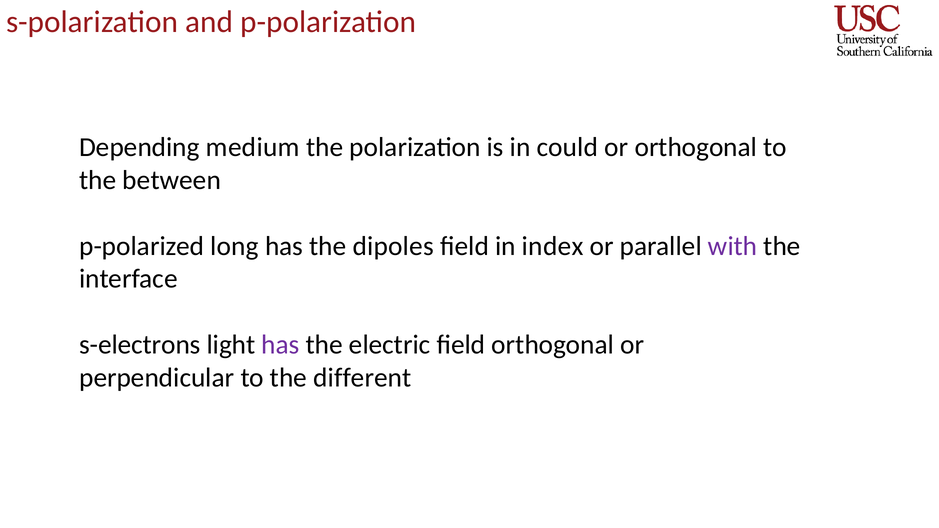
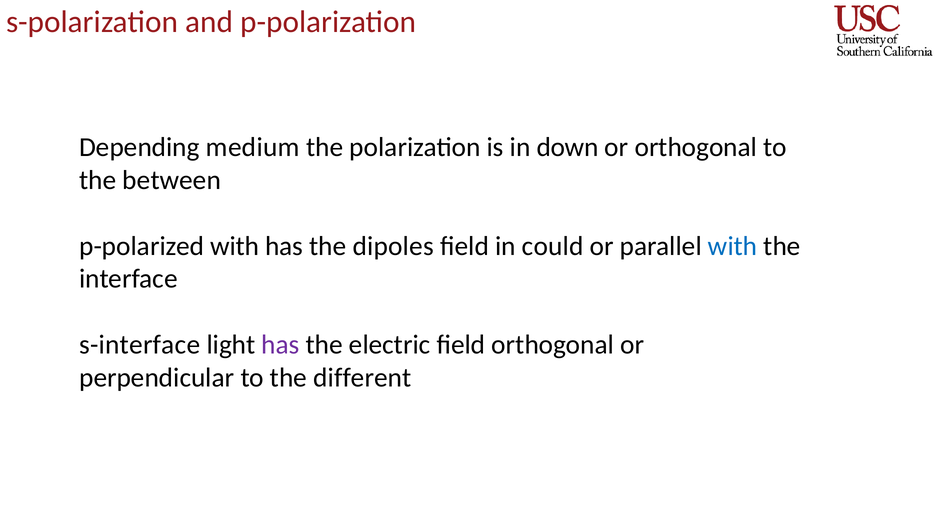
could: could -> down (568, 147)
p-polarized long: long -> with (235, 246)
index: index -> could (553, 246)
with colour: purple -> blue (733, 246)
s-electrons: s-electrons -> s-interface (140, 345)
